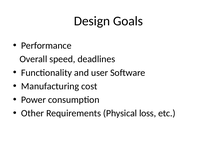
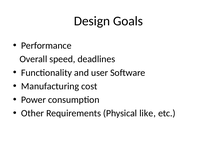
loss: loss -> like (148, 113)
